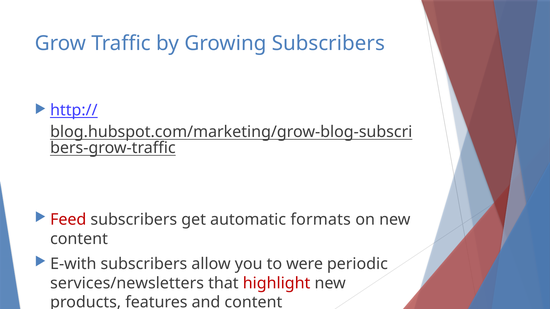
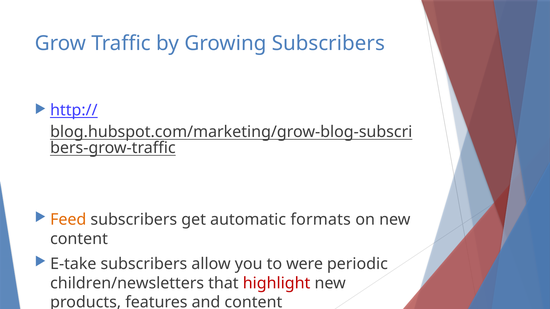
Feed colour: red -> orange (68, 220)
E-with: E-with -> E-take (73, 264)
services/newsletters: services/newsletters -> children/newsletters (127, 283)
